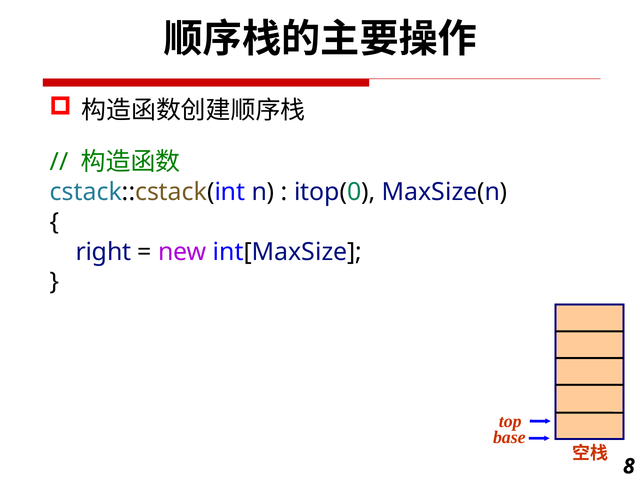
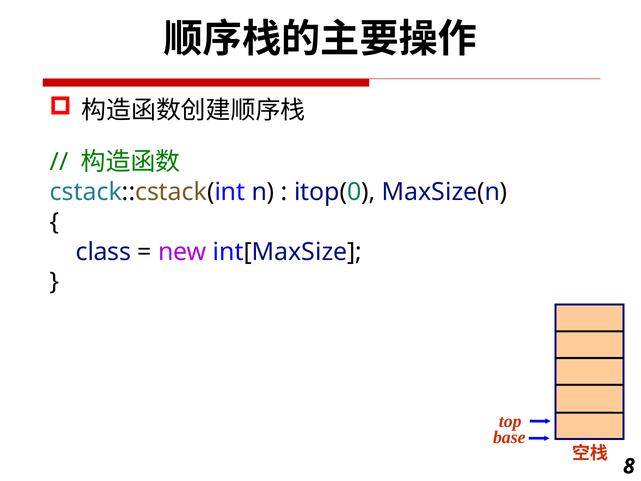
right: right -> class (103, 252)
